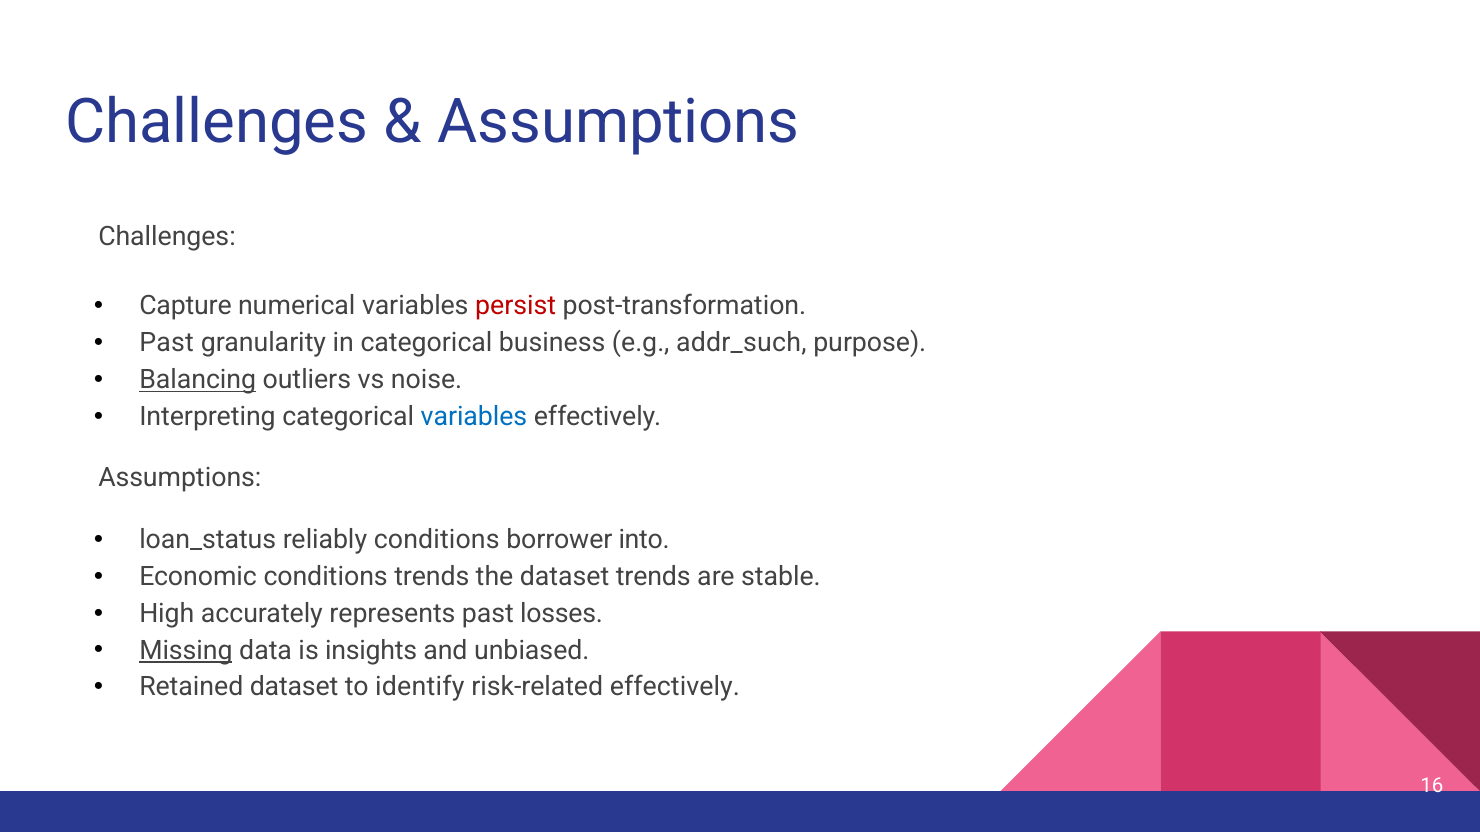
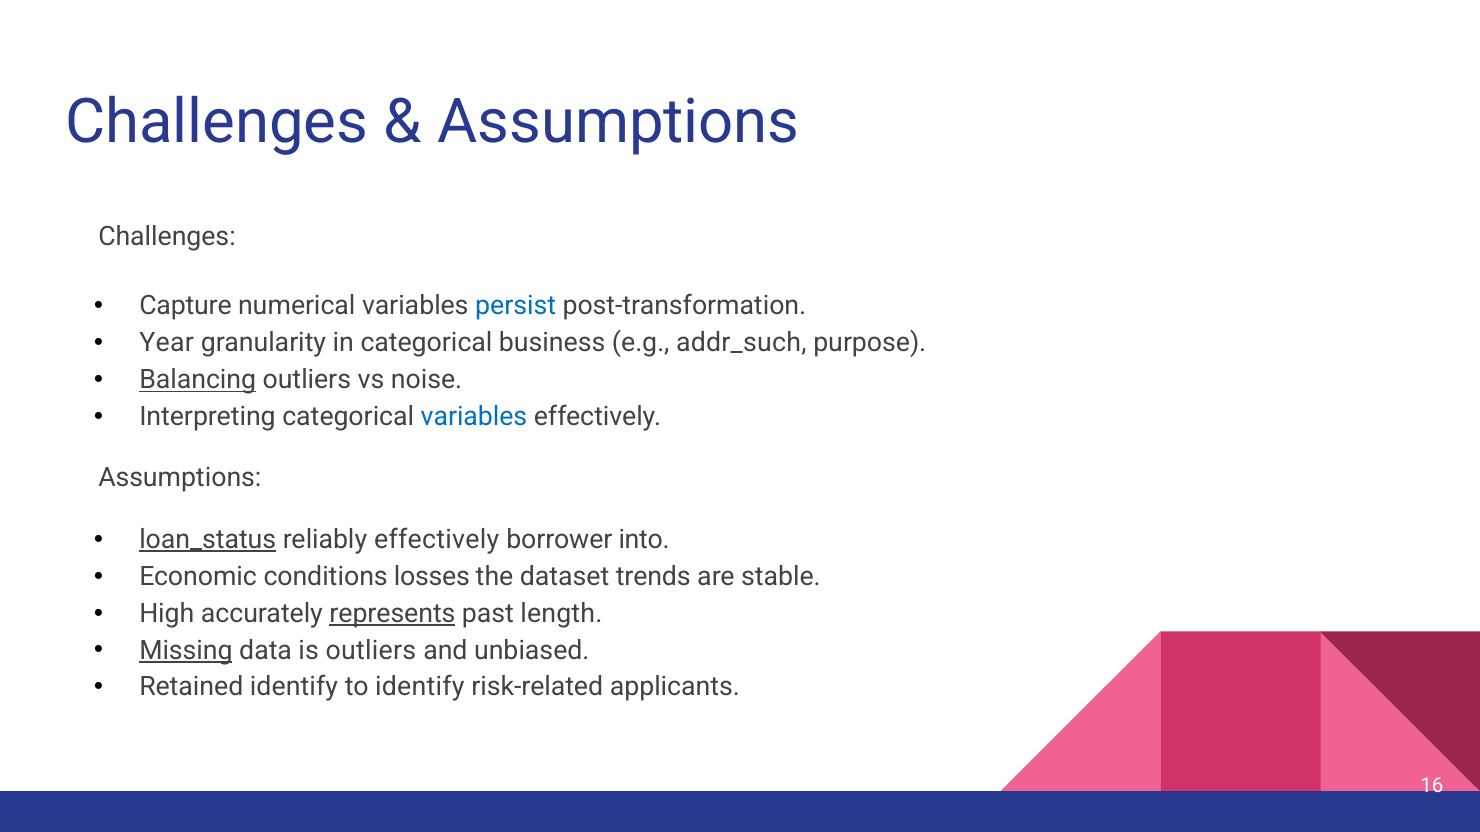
persist colour: red -> blue (516, 306)
Past: Past -> Year (167, 343)
loan_status underline: none -> present (208, 540)
reliably conditions: conditions -> effectively (437, 540)
conditions trends: trends -> losses (432, 577)
represents underline: none -> present (392, 614)
losses: losses -> length (561, 614)
is insights: insights -> outliers (371, 651)
Retained dataset: dataset -> identify (294, 688)
risk-related effectively: effectively -> applicants (675, 688)
